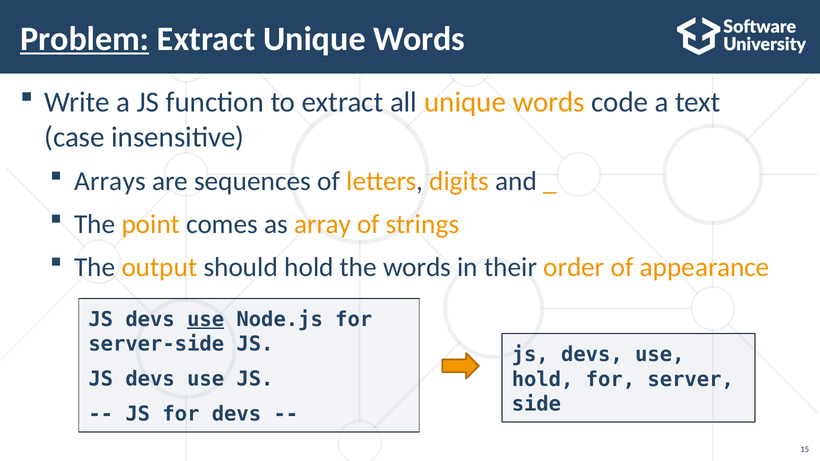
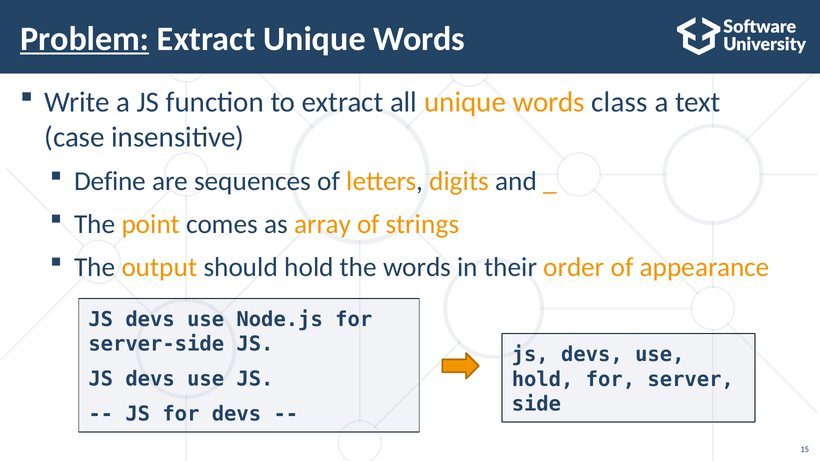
code: code -> class (619, 102)
Arrays: Arrays -> Define (110, 181)
use underline: present -> none (206, 320)
